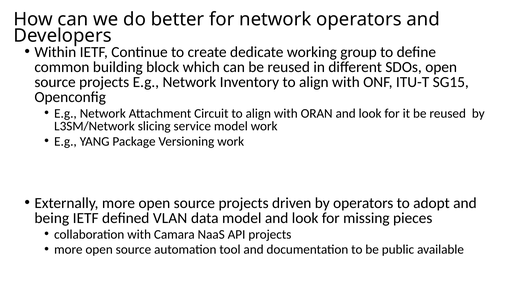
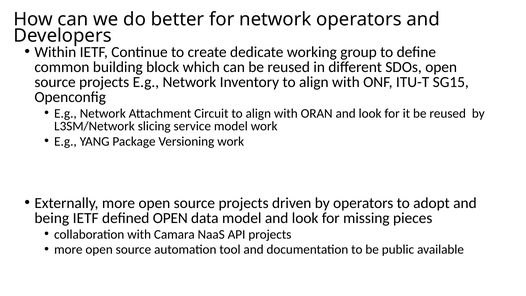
defined VLAN: VLAN -> OPEN (170, 218)
